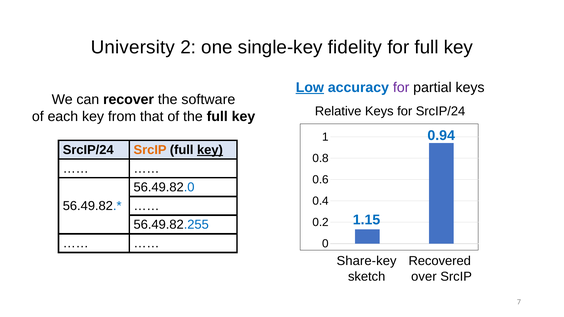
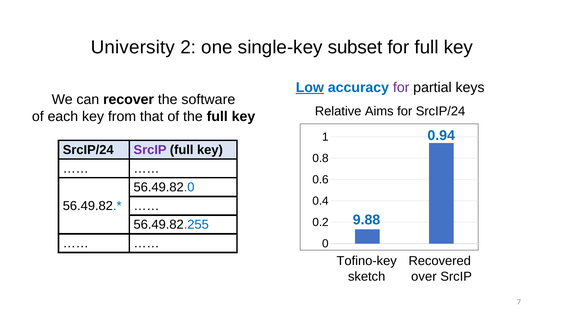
fidelity: fidelity -> subset (355, 47)
Relative Keys: Keys -> Aims (379, 111)
SrcIP colour: orange -> purple (150, 150)
key underline: present -> none (210, 150)
1.15: 1.15 -> 9.88 (367, 220)
Share-key: Share-key -> Tofino-key (367, 261)
